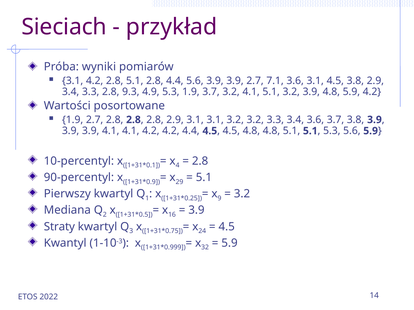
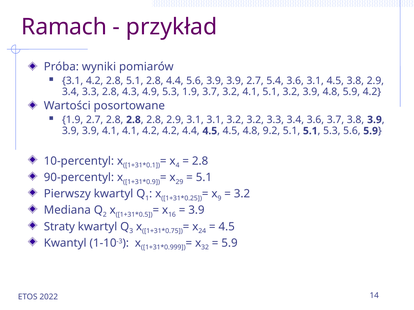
Sieciach: Sieciach -> Ramach (64, 27)
7.1: 7.1 -> 5.4 (275, 81)
9.3: 9.3 -> 4.3 (131, 92)
4.8 4.8: 4.8 -> 9.2 (271, 131)
